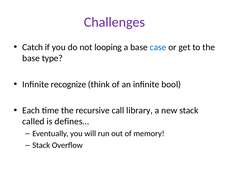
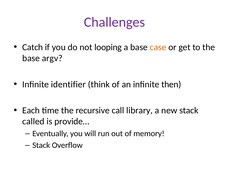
case colour: blue -> orange (158, 47)
type: type -> argv (52, 58)
recognize: recognize -> identifier (68, 85)
bool: bool -> then (171, 85)
defines…: defines… -> provide… (72, 122)
